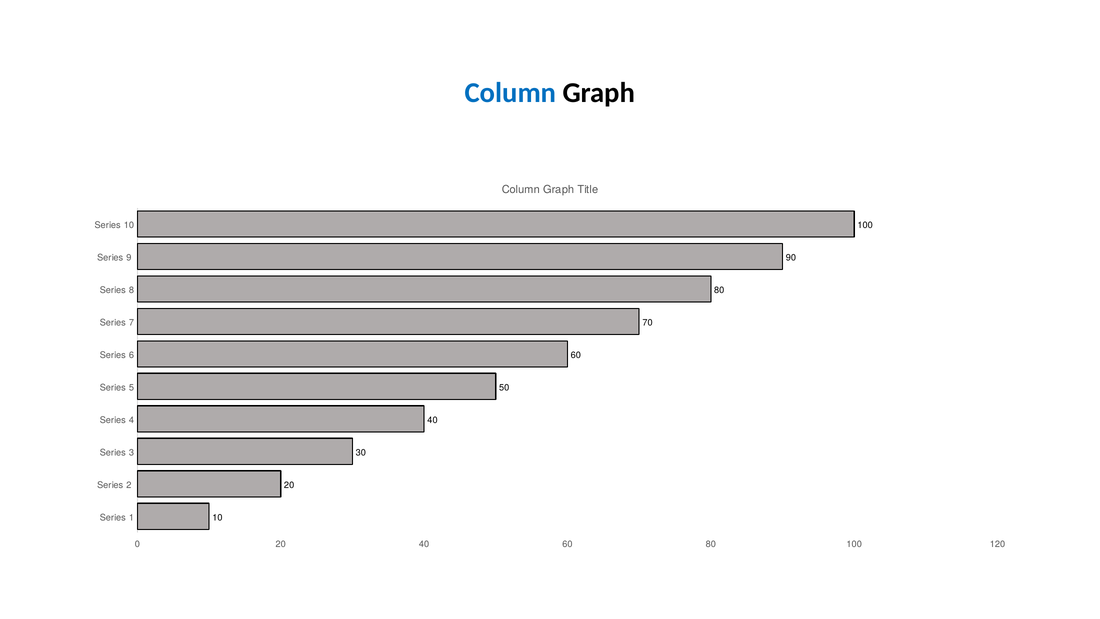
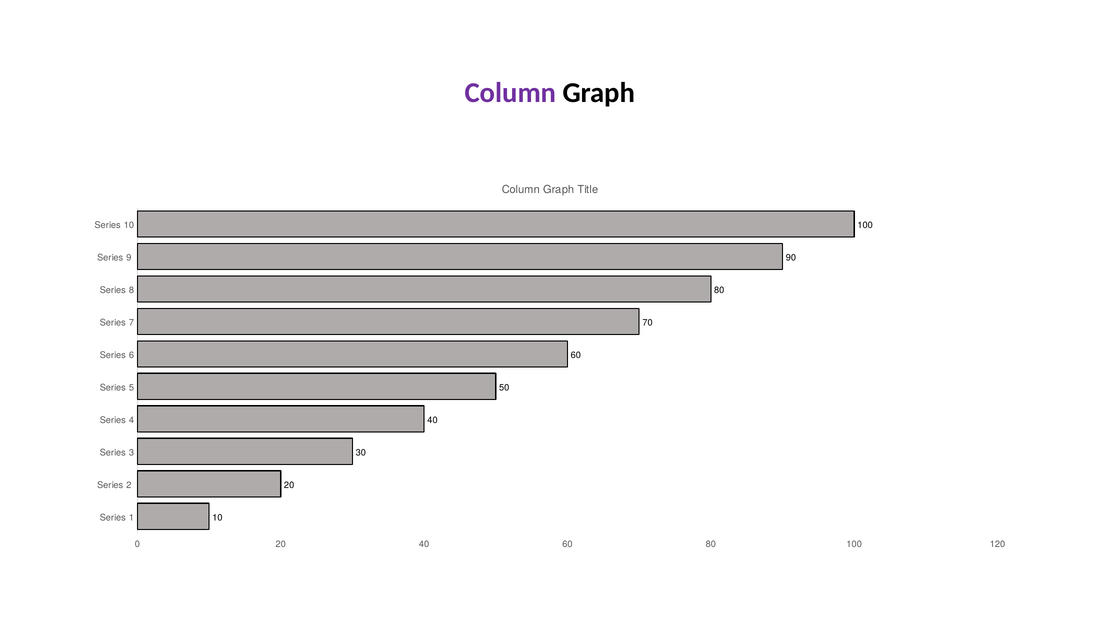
Column colour: blue -> purple (510, 93)
